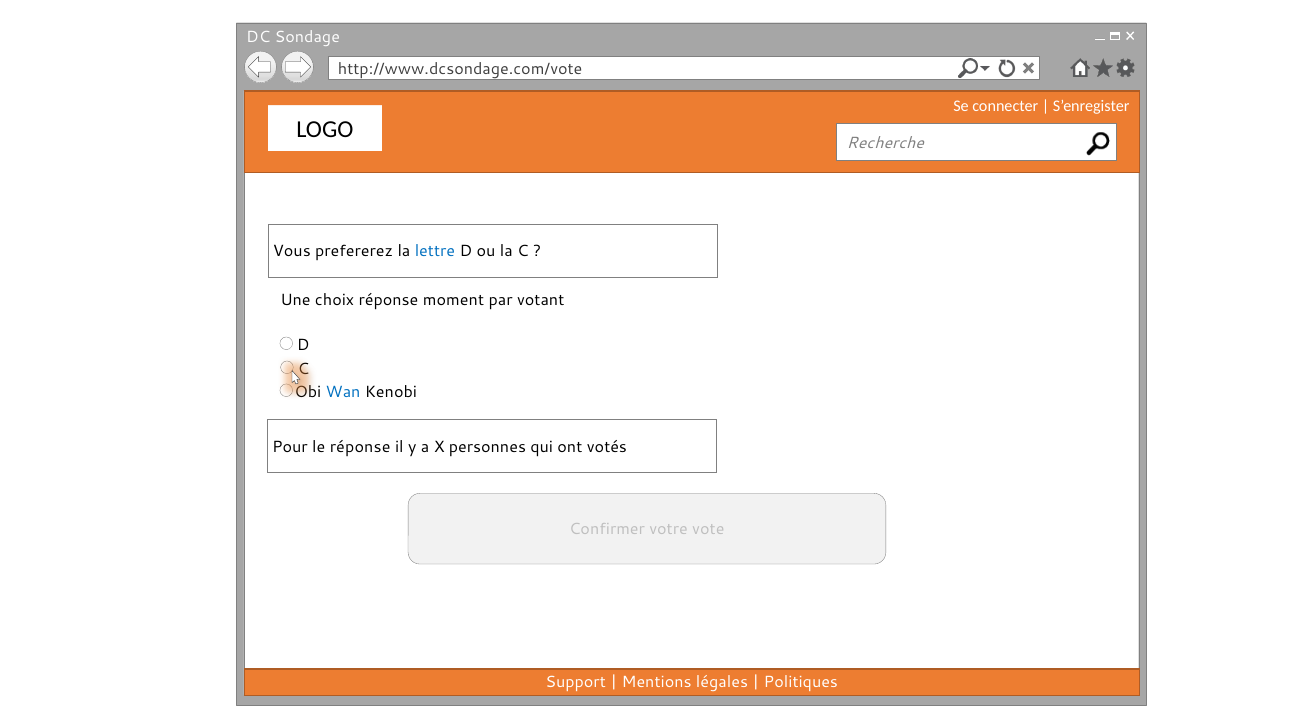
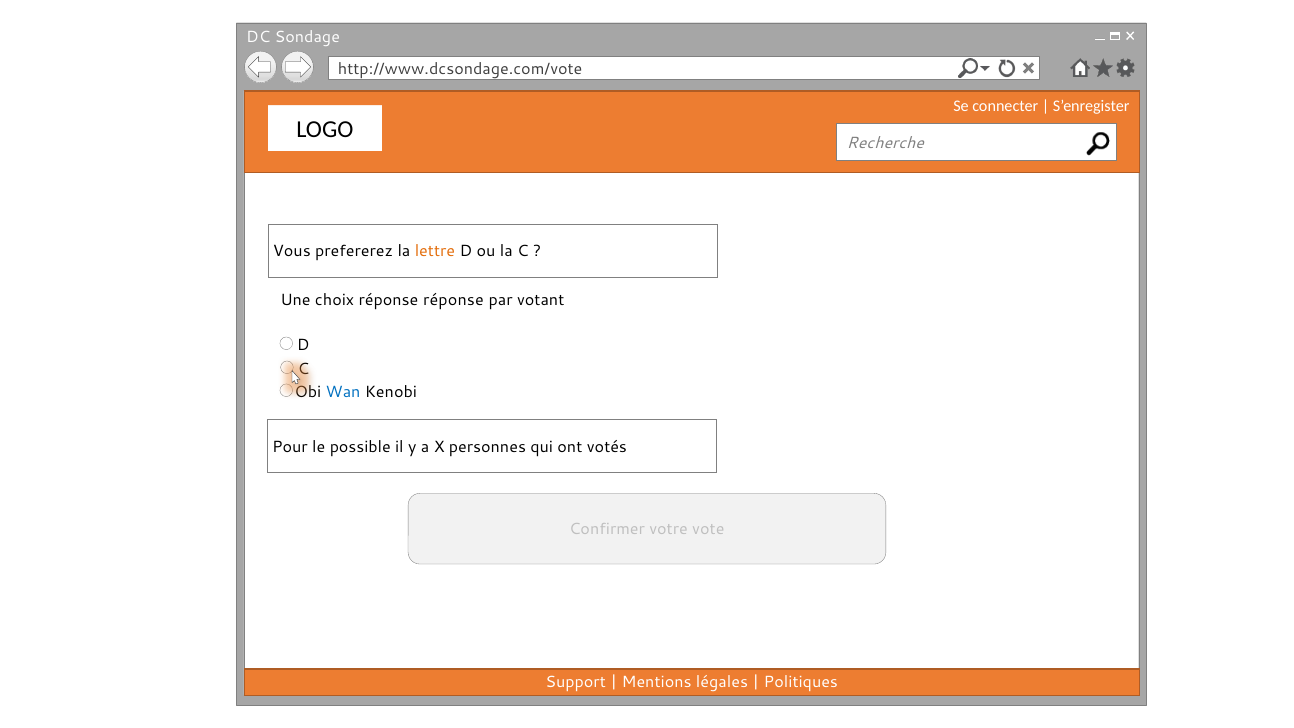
lettre colour: blue -> orange (435, 251)
réponse moment: moment -> réponse (453, 300)
le réponse: réponse -> possible (360, 447)
